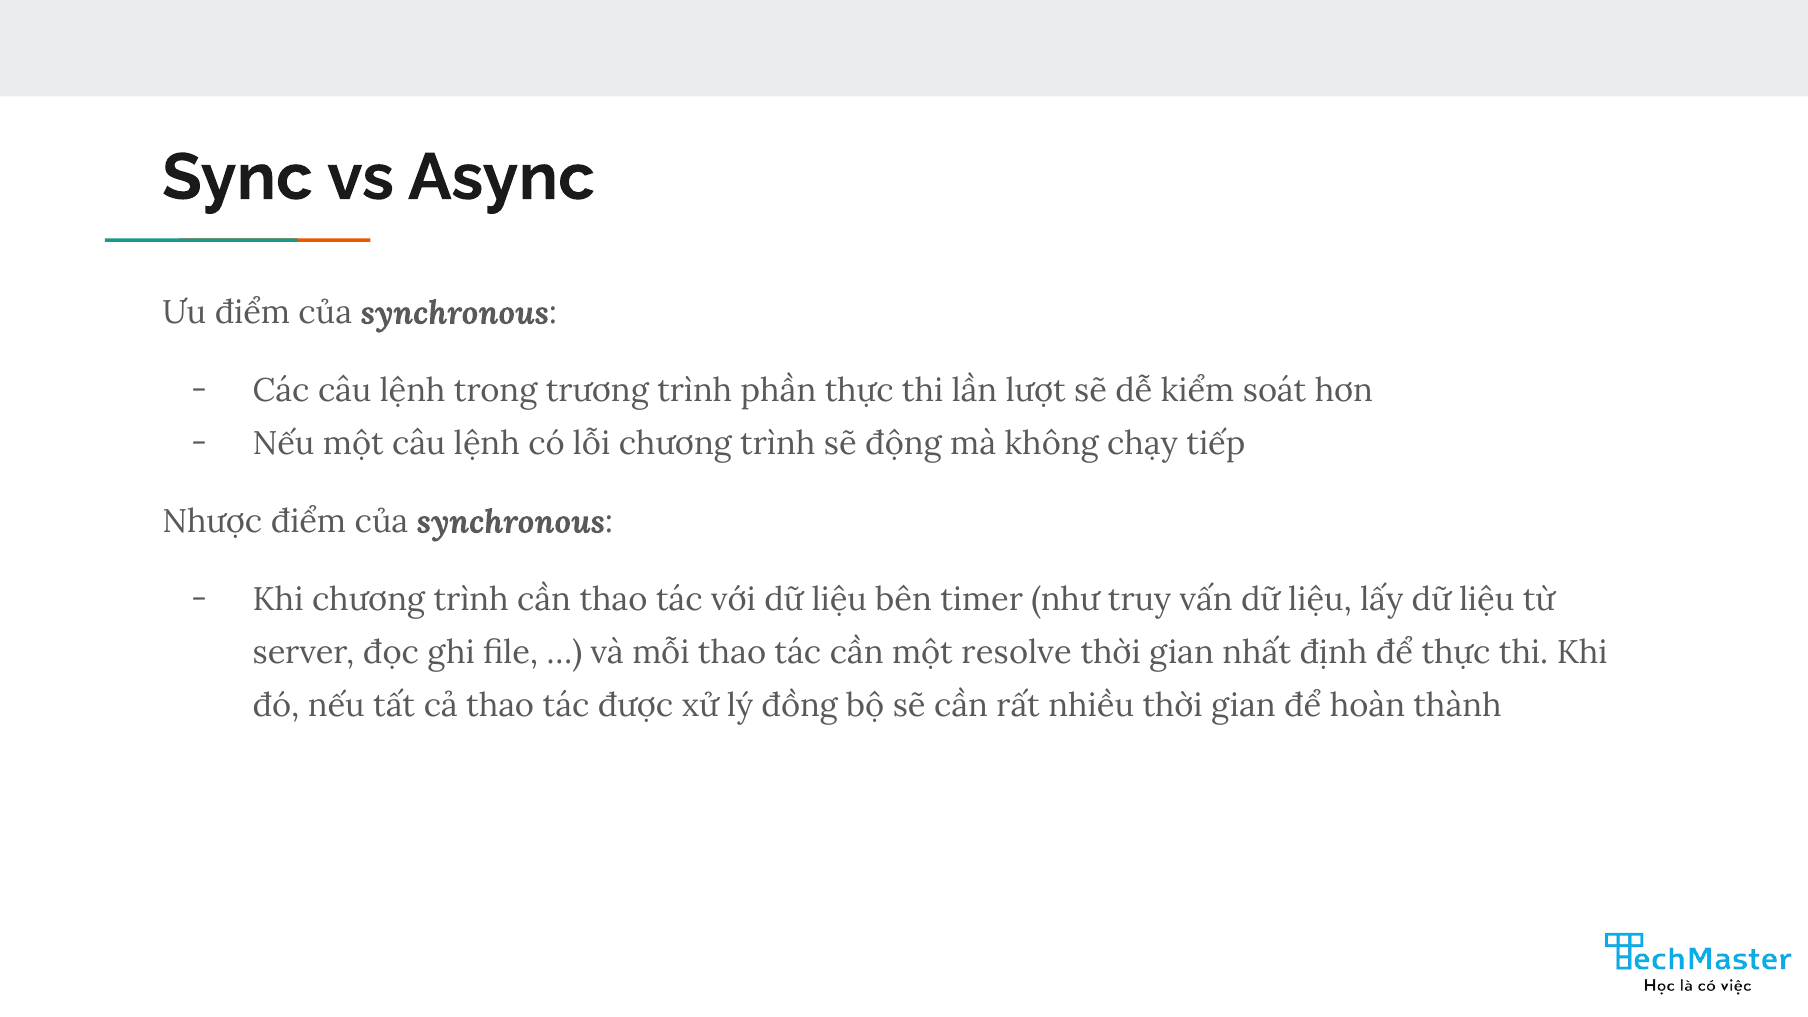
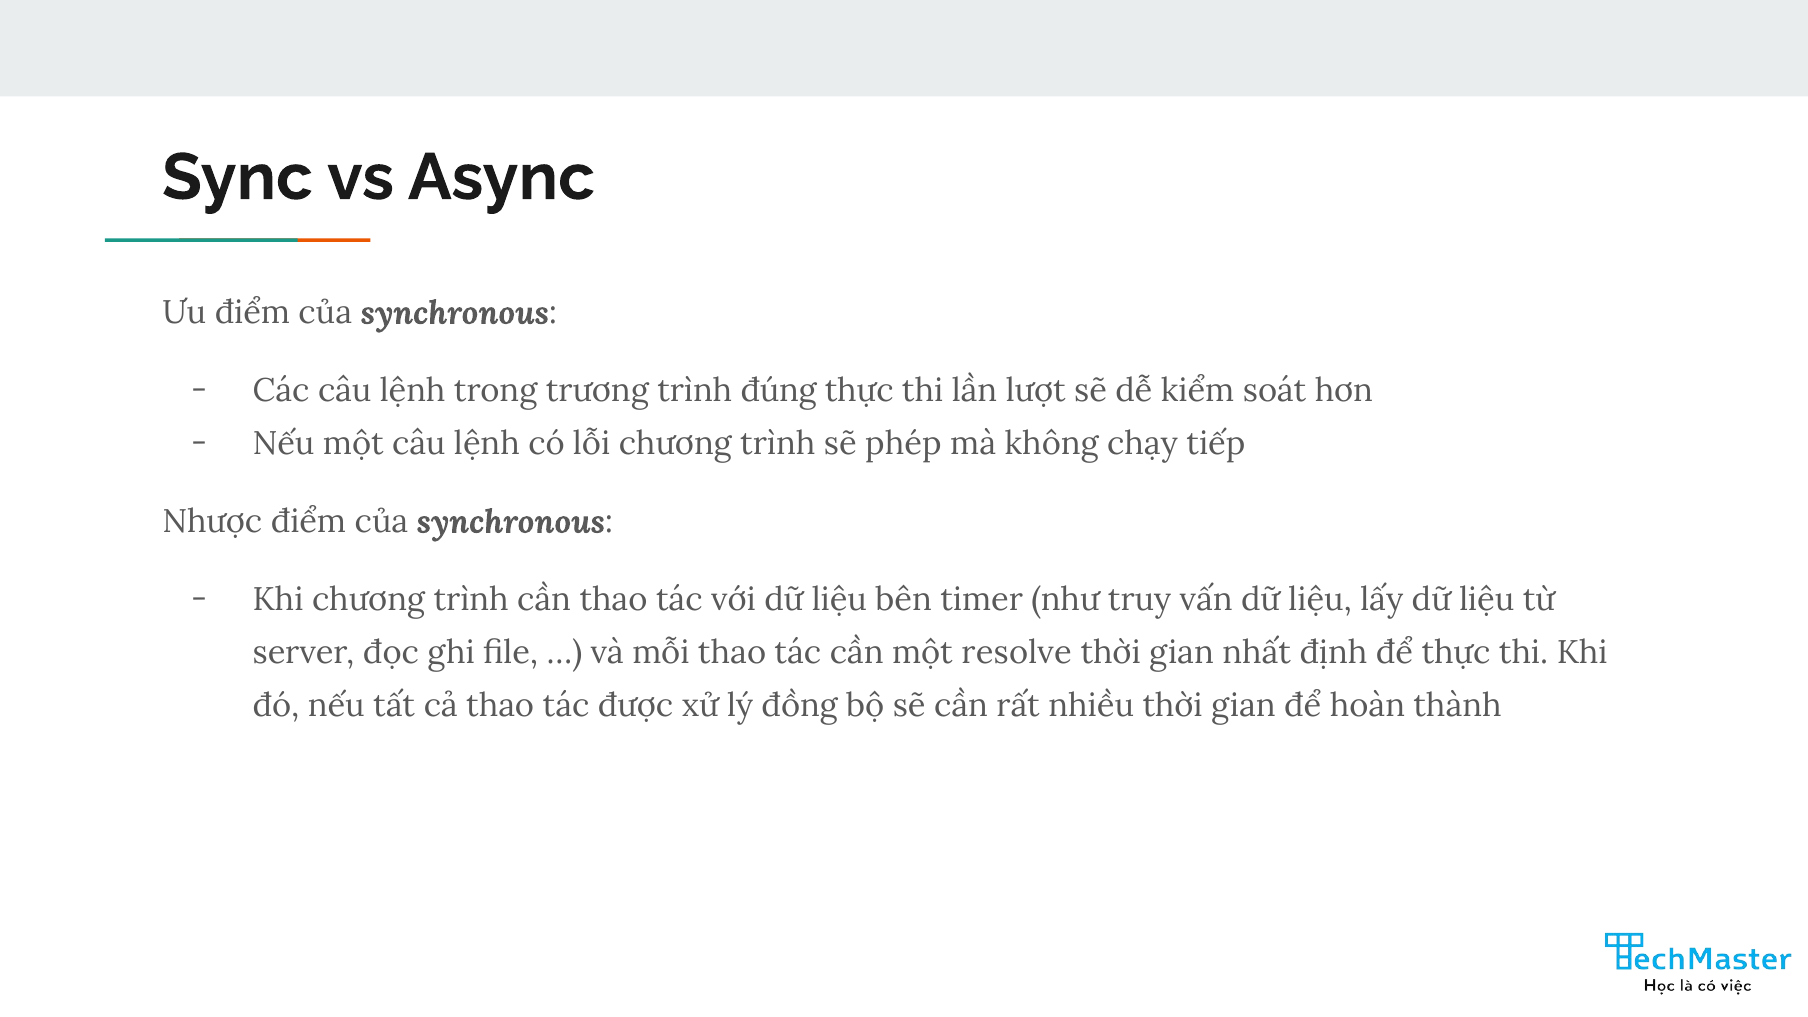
phần: phần -> đúng (779, 391)
động: động -> phép (903, 444)
